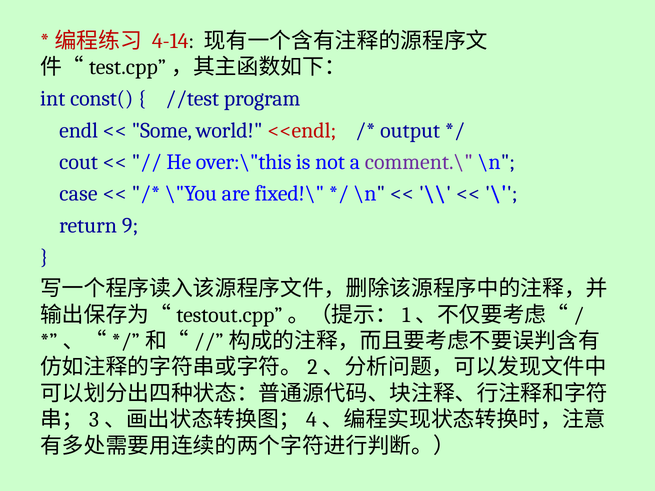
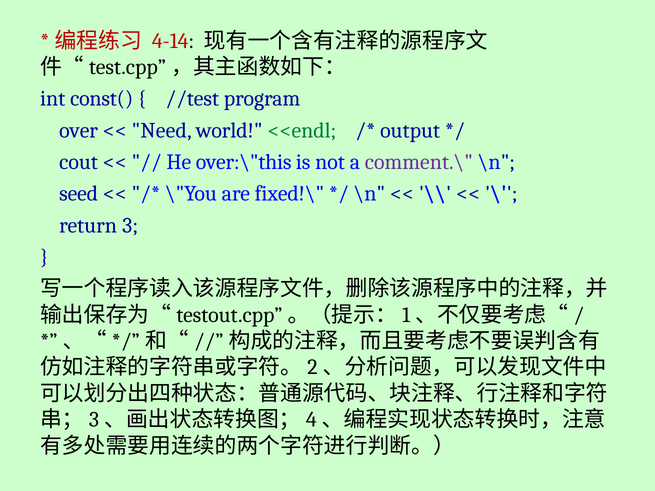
endl: endl -> over (79, 130)
Some: Some -> Need (162, 130)
<<endl colour: red -> green (302, 130)
case: case -> seed (79, 194)
9: 9 -> 3 (130, 225)
